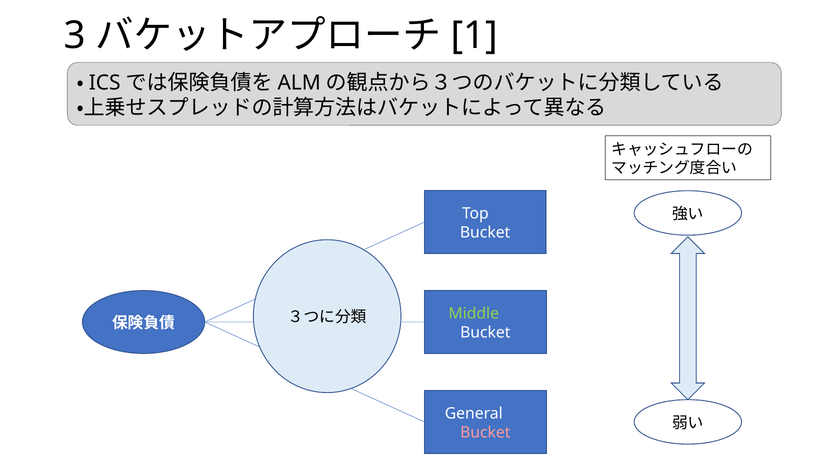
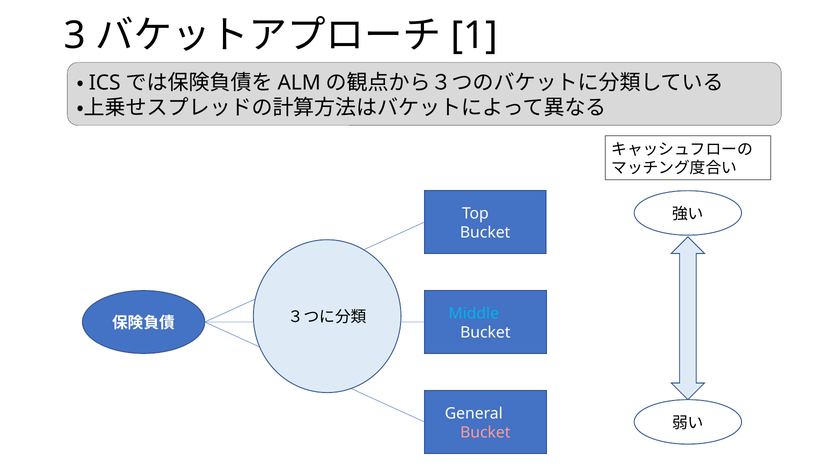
Middle colour: light green -> light blue (474, 314)
